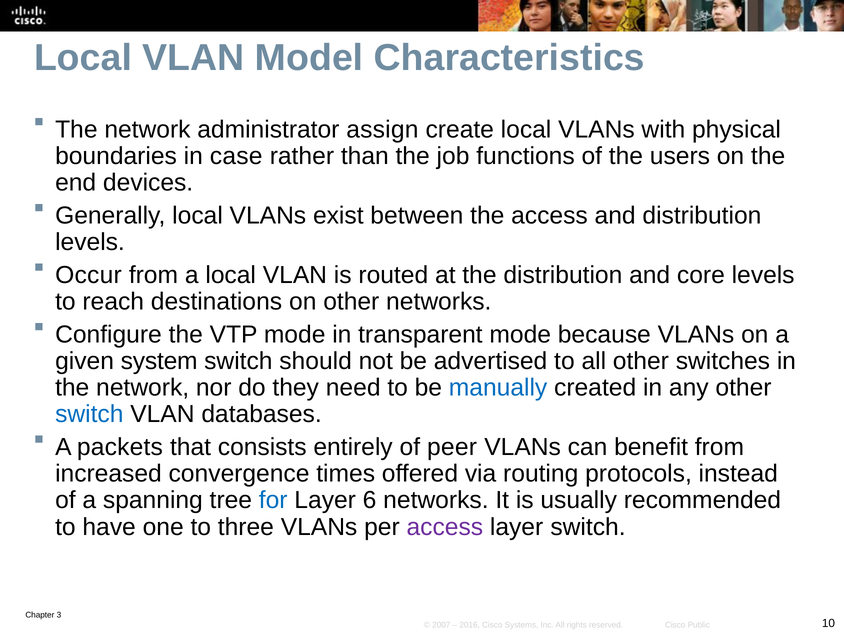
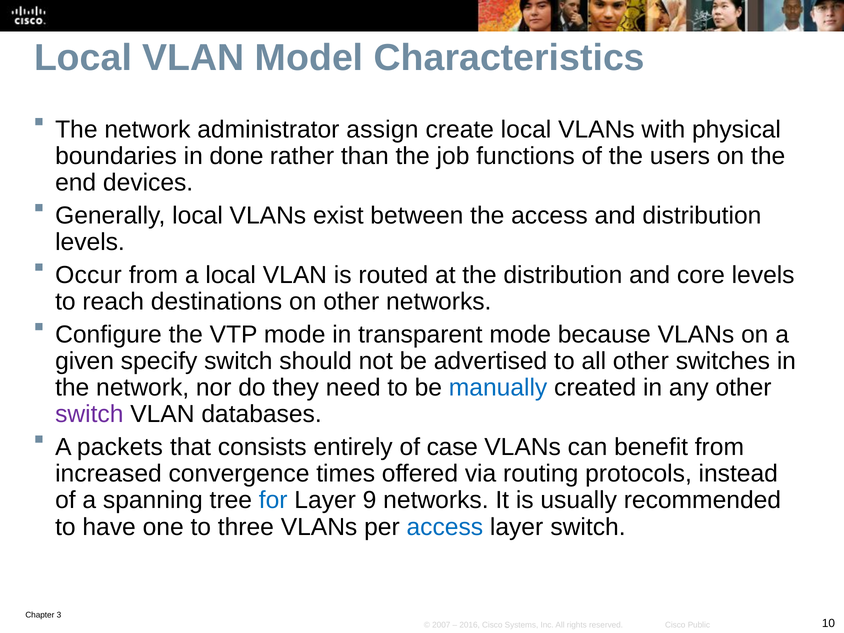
case: case -> done (236, 156)
system: system -> specify (159, 361)
switch colour: blue -> purple (89, 414)
peer: peer -> case (452, 447)
6: 6 -> 9 (370, 500)
access colour: purple -> blue (445, 527)
